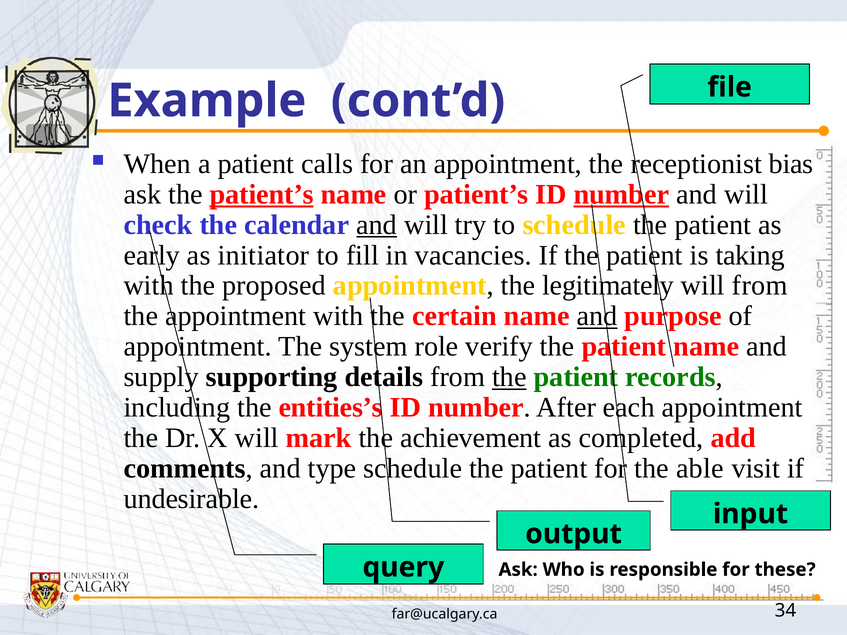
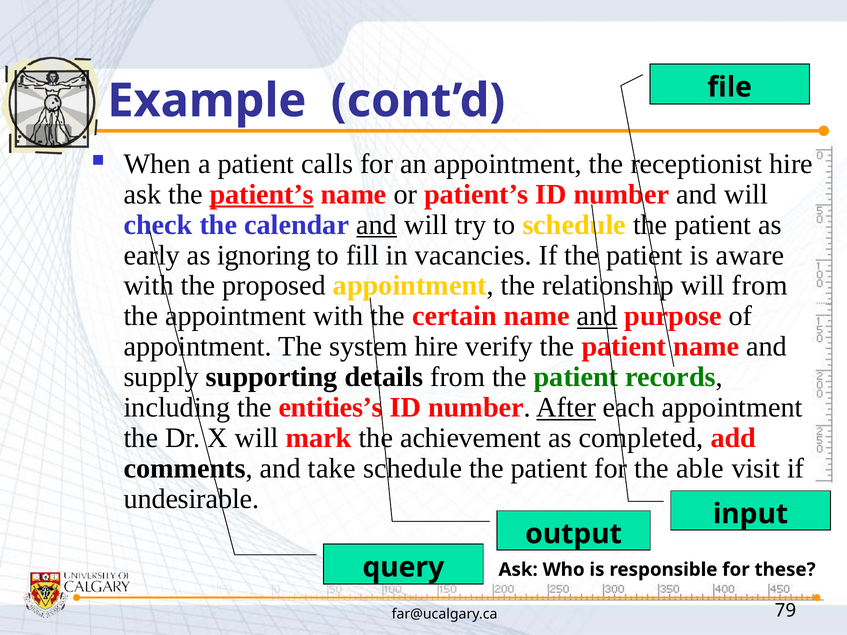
receptionist bias: bias -> hire (791, 164)
number underline: present -> none (621, 194)
initiator: initiator -> ignoring (264, 255)
taking: taking -> aware (750, 255)
legitimately: legitimately -> relationship (608, 286)
system role: role -> hire (437, 347)
the underline: present -> none (509, 377)
After underline: none -> present (566, 408)
type: type -> take (332, 469)
34: 34 -> 79 (785, 611)
